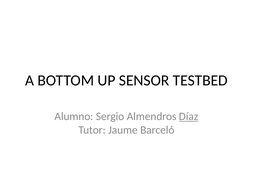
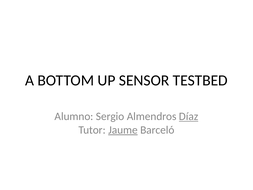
Jaume underline: none -> present (123, 130)
